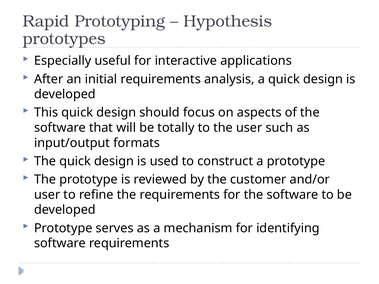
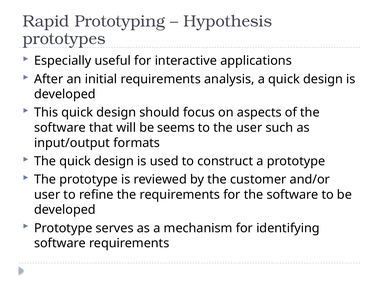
totally: totally -> seems (176, 128)
